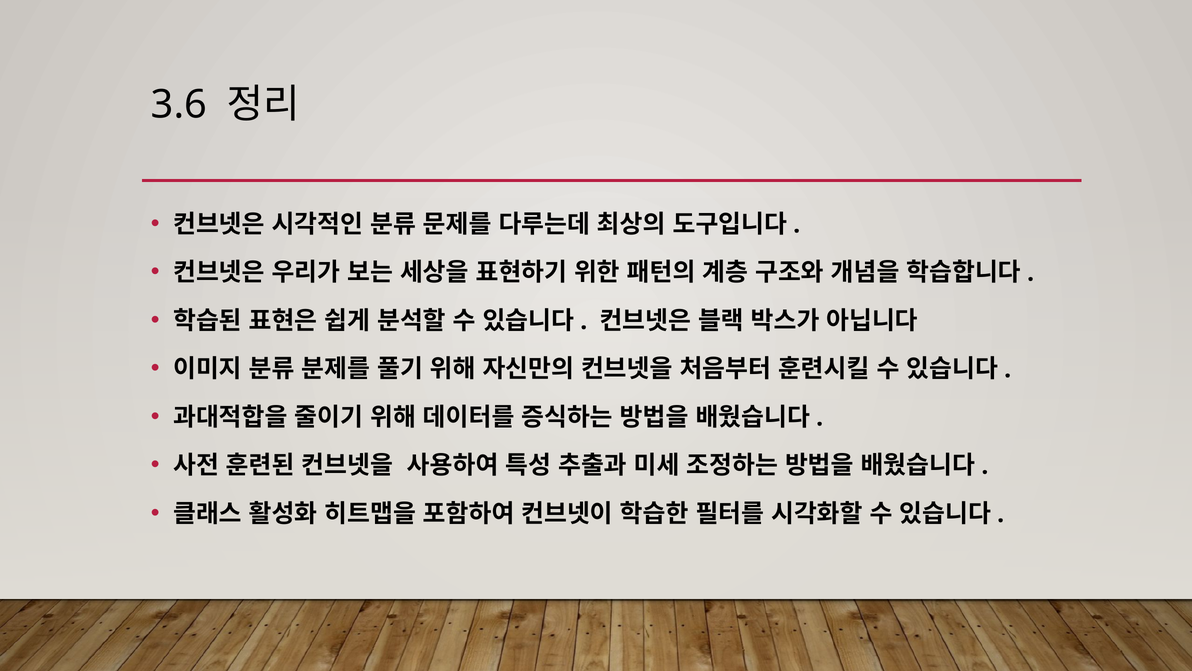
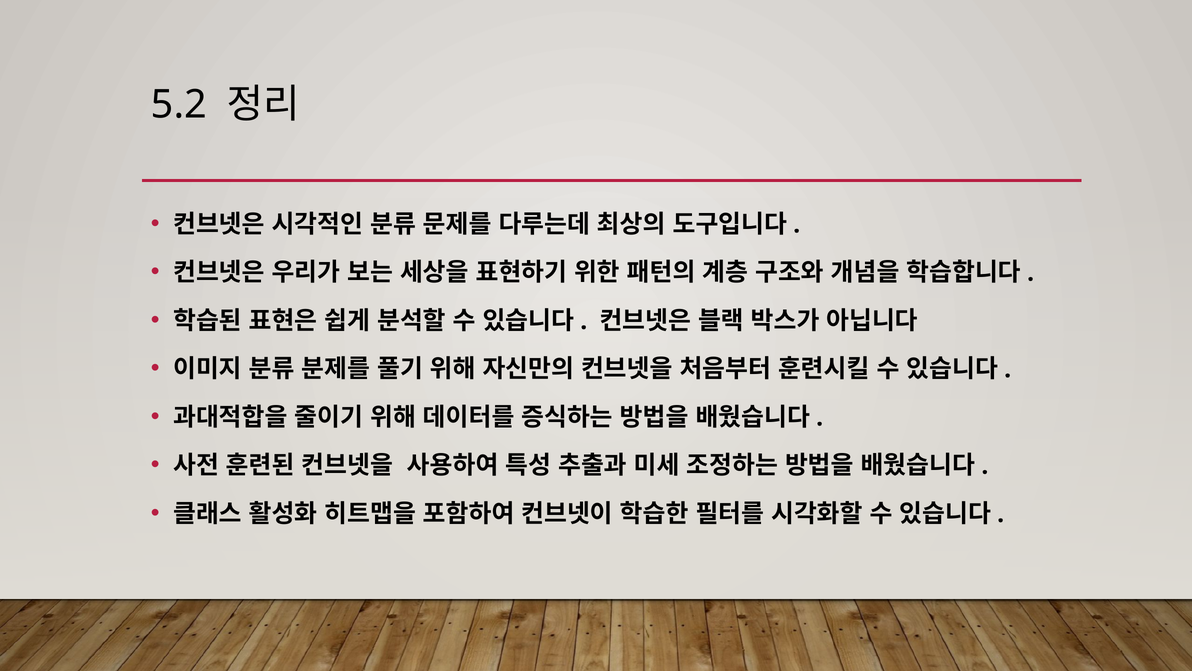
3.6: 3.6 -> 5.2 (179, 104)
